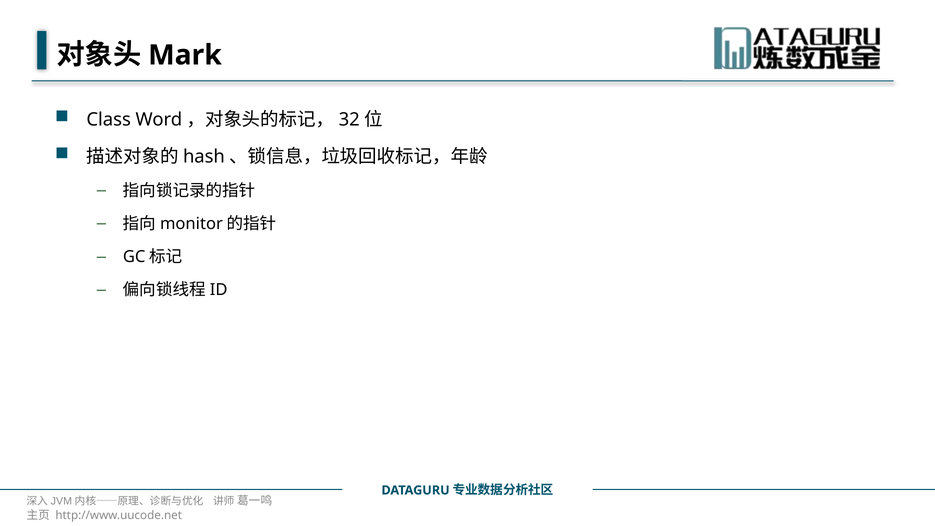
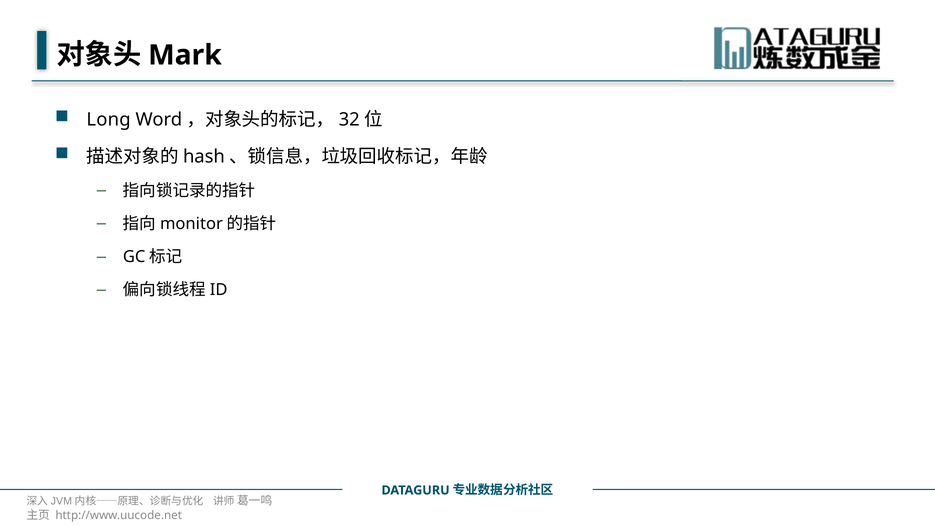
Class: Class -> Long (109, 119)
